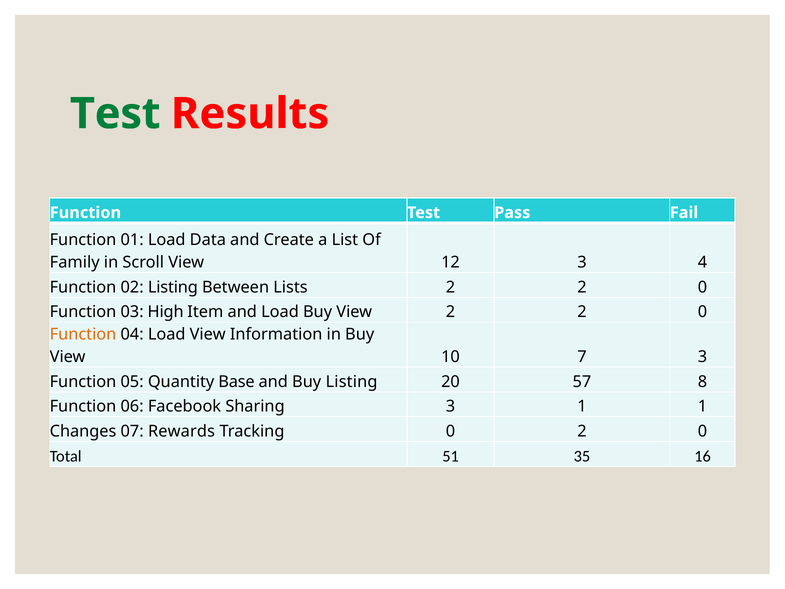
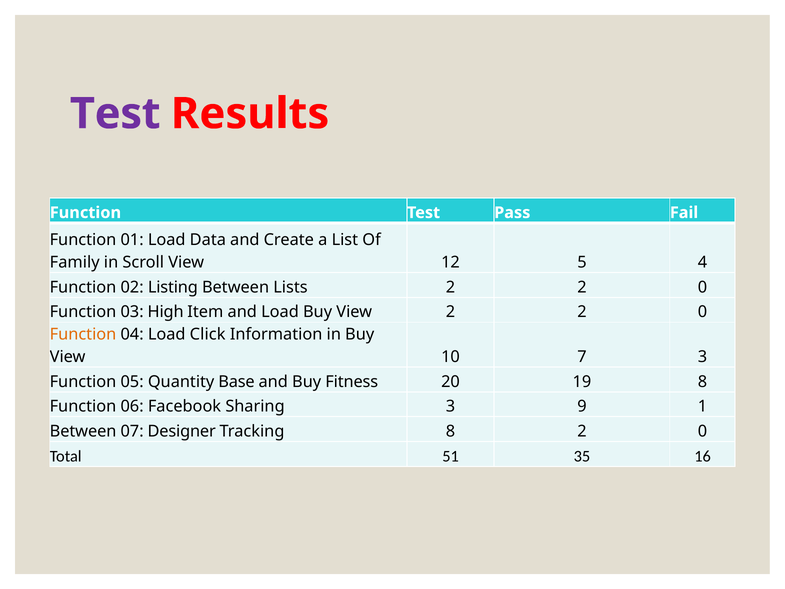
Test colour: green -> purple (115, 114)
12 3: 3 -> 5 (582, 262)
Load View: View -> Click (208, 334)
Buy Listing: Listing -> Fitness (352, 381)
57: 57 -> 19 (582, 381)
3 1: 1 -> 9 (582, 406)
Changes: Changes -> Between (83, 431)
Rewards: Rewards -> Designer (182, 431)
Tracking 0: 0 -> 8 (451, 431)
